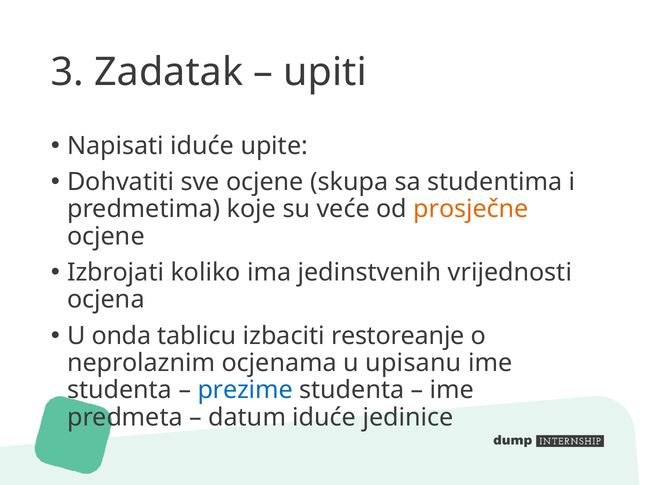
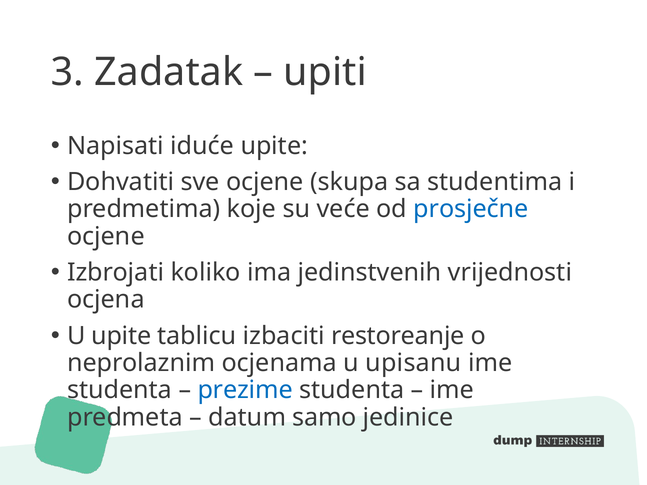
prosječne colour: orange -> blue (471, 209)
U onda: onda -> upite (121, 336)
datum iduće: iduće -> samo (324, 417)
